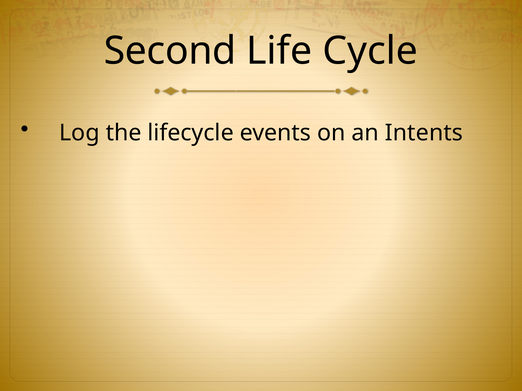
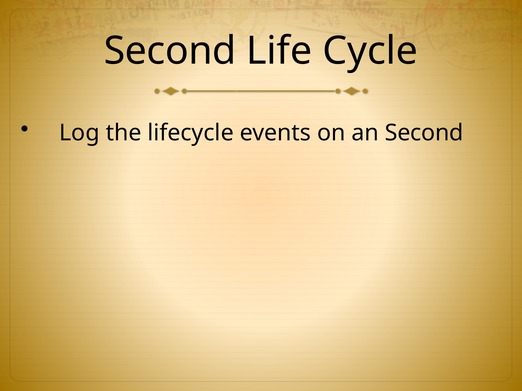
an Intents: Intents -> Second (424, 133)
